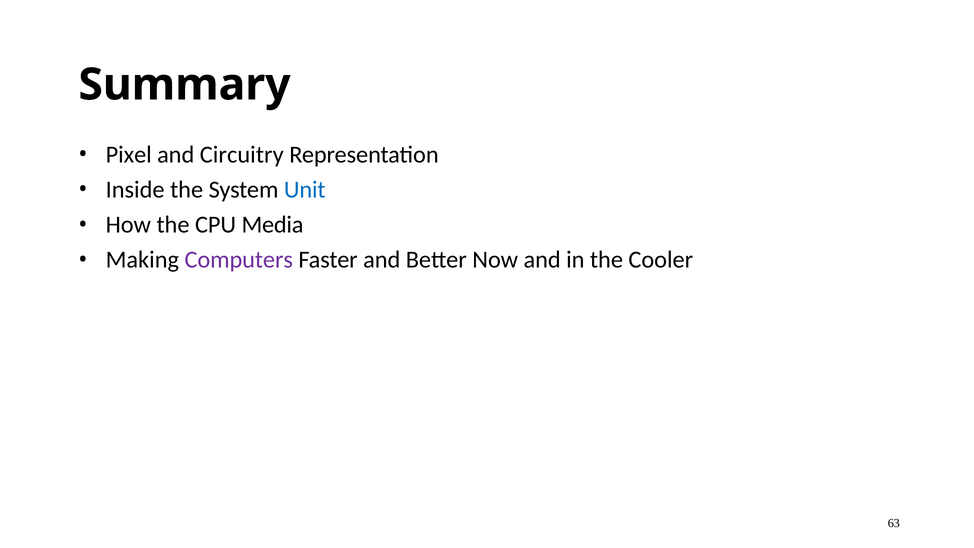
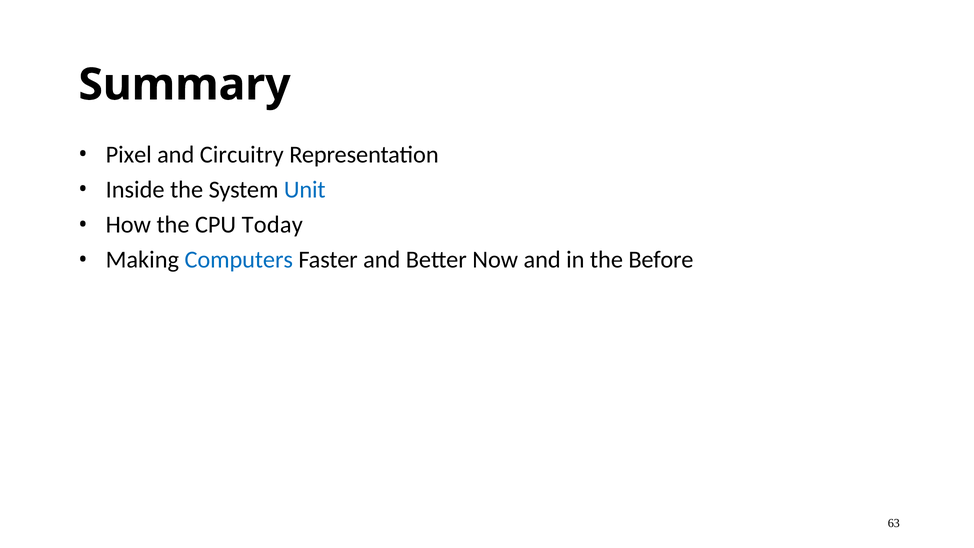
Media: Media -> Today (272, 225)
Computers colour: purple -> blue (239, 260)
Cooler: Cooler -> Before (661, 260)
